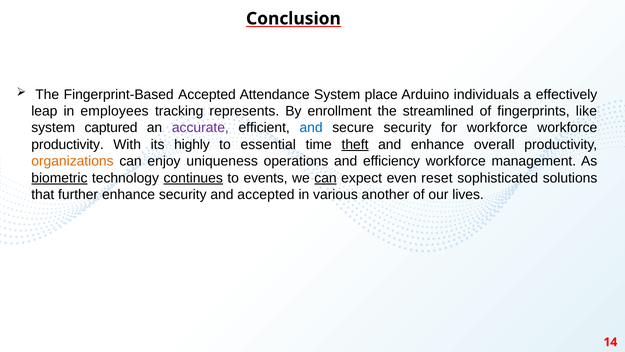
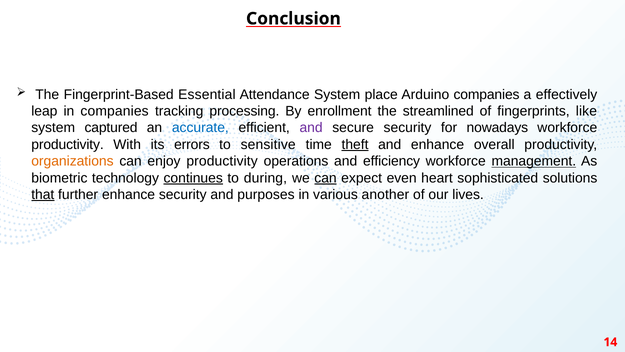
Fingerprint-Based Accepted: Accepted -> Essential (207, 94)
Arduino individuals: individuals -> companies (487, 94)
in employees: employees -> companies (115, 111)
represents: represents -> processing (244, 111)
accurate colour: purple -> blue (200, 128)
and colour: blue -> purple (311, 128)
for workforce: workforce -> nowadays (497, 128)
highly: highly -> errors (192, 144)
essential: essential -> sensitive (268, 144)
enjoy uniqueness: uniqueness -> productivity (222, 161)
management underline: none -> present (534, 161)
biometric underline: present -> none (59, 178)
events: events -> during (265, 178)
reset: reset -> heart (437, 178)
that underline: none -> present (43, 194)
and accepted: accepted -> purposes (266, 194)
